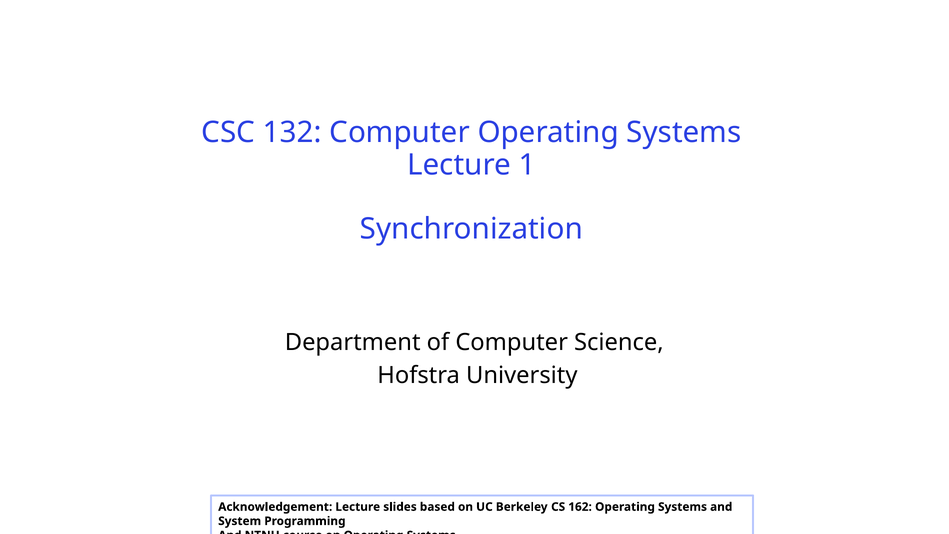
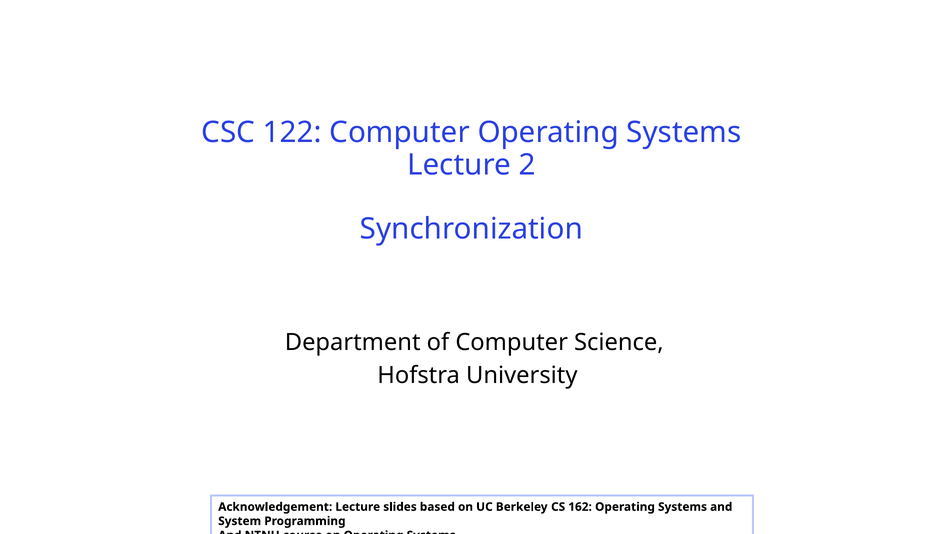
132: 132 -> 122 (292, 133)
1: 1 -> 2 (527, 165)
